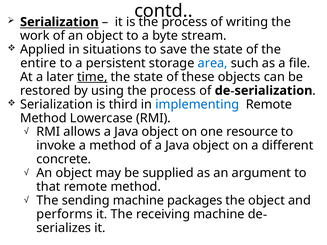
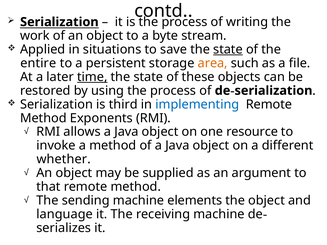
state underline: none -> present (228, 50)
area colour: blue -> orange (213, 63)
Lowercase: Lowercase -> Exponents (101, 118)
concrete: concrete -> whether (64, 159)
packages: packages -> elements (195, 201)
performs: performs -> language (65, 214)
